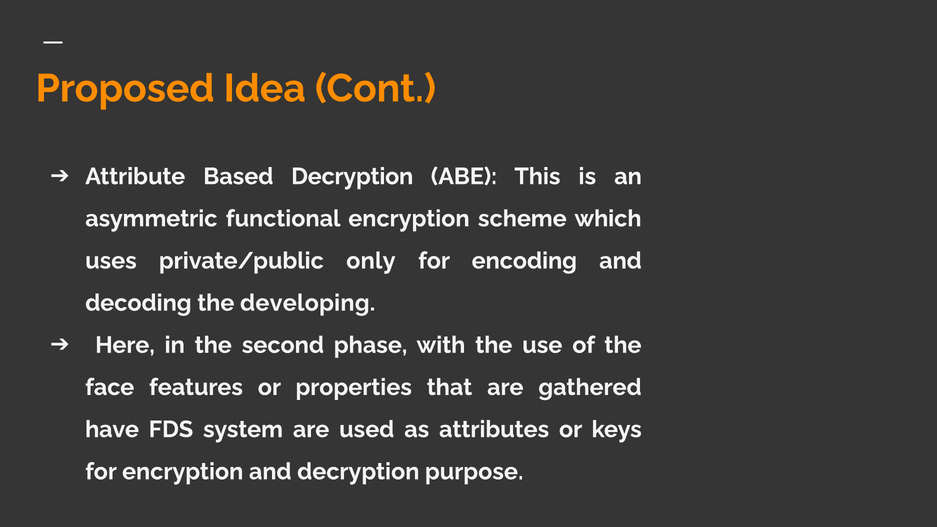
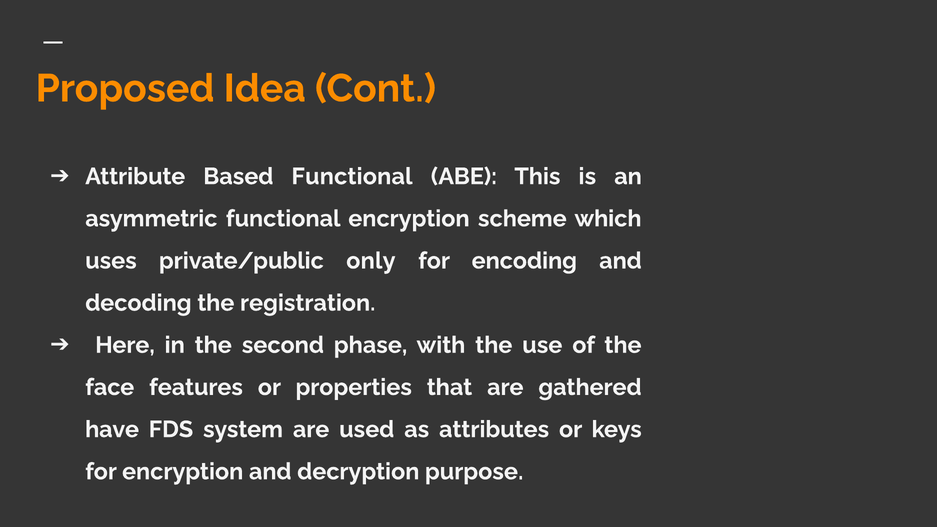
Based Decryption: Decryption -> Functional (352, 176)
developing: developing -> registration (308, 303)
